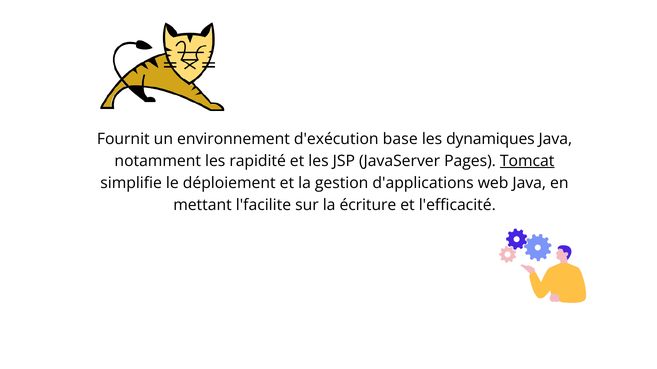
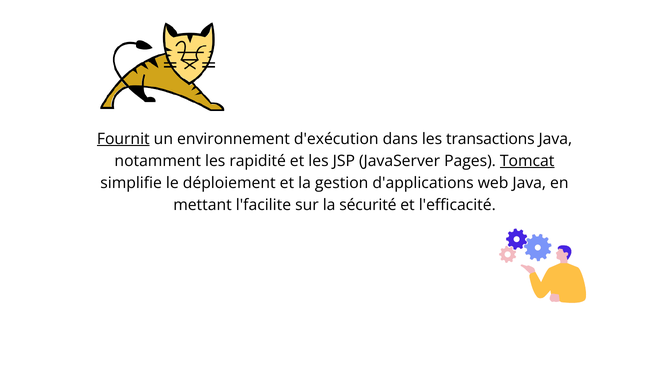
Fournit underline: none -> present (123, 139)
base: base -> dans (400, 139)
dynamiques: dynamiques -> transactions (490, 139)
écriture: écriture -> sécurité (368, 205)
